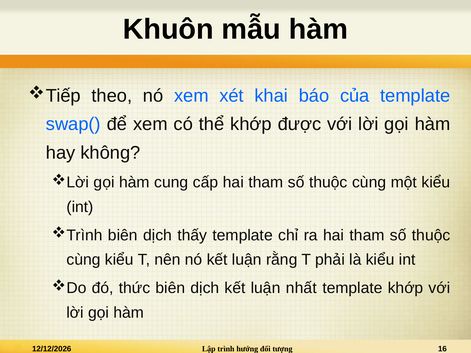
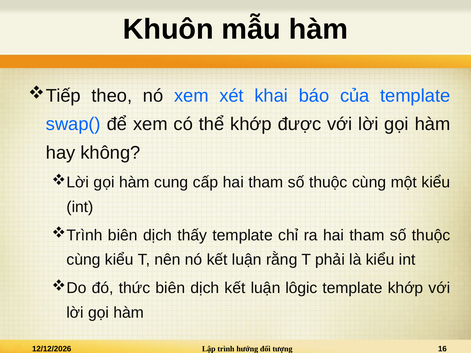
nhất: nhất -> lôgic (301, 288)
